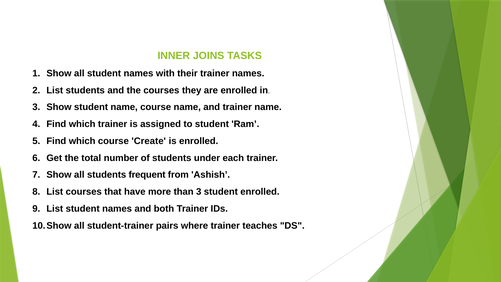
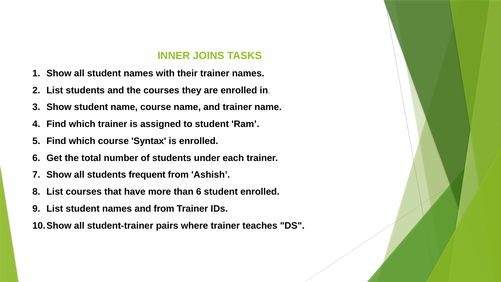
Create: Create -> Syntax (149, 141)
than 3: 3 -> 6 (199, 192)
and both: both -> from (164, 209)
